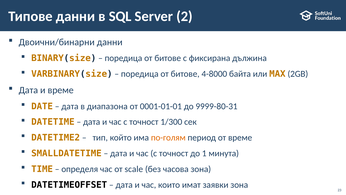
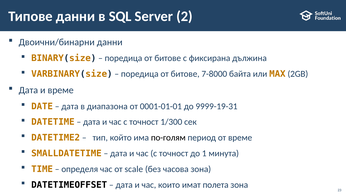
4-8000: 4-8000 -> 7-8000 (214, 74)
9999-80-31: 9999-80-31 -> 9999-19-31 (217, 106)
по-голям colour: orange -> black (168, 137)
заявки: заявки -> полета (216, 184)
